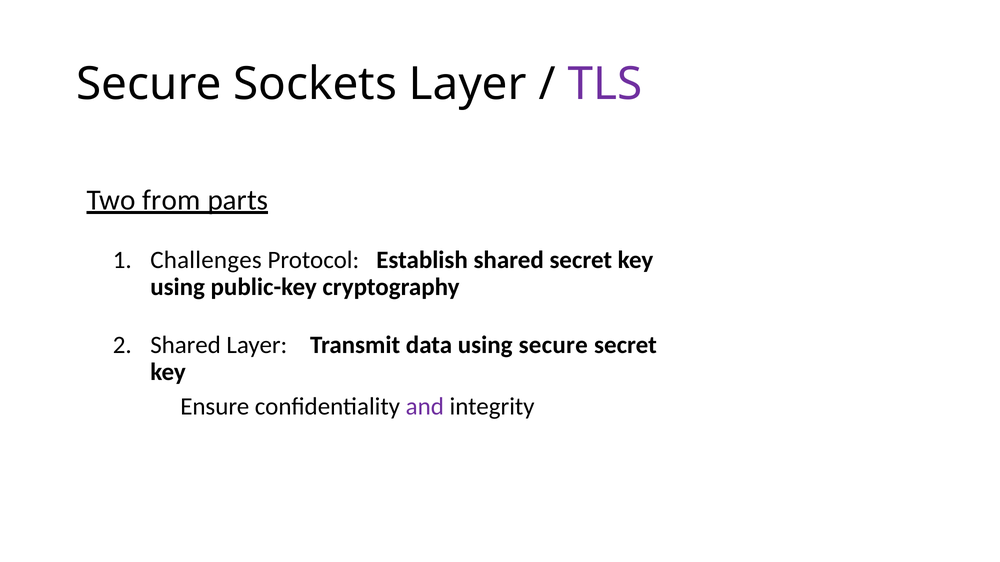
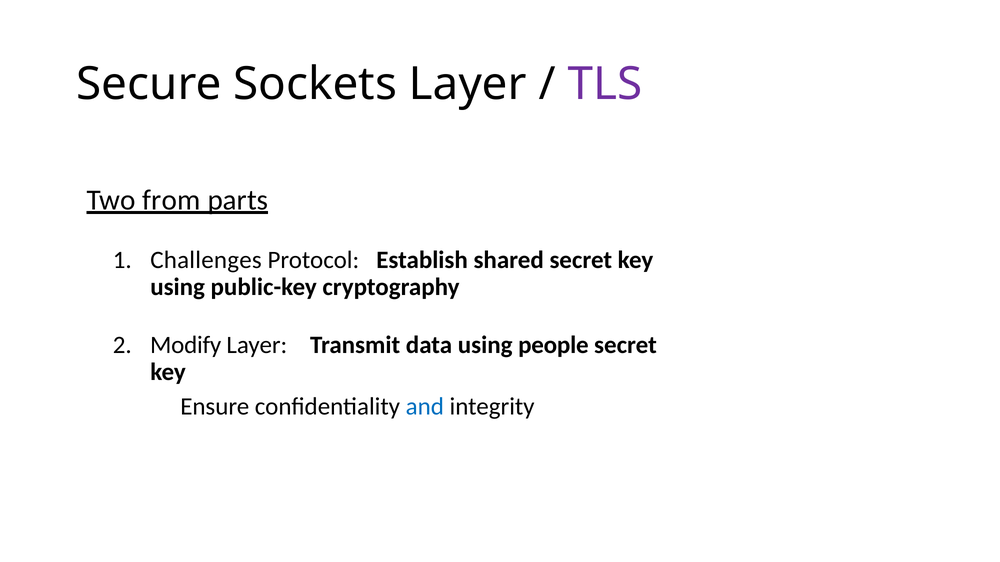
Shared: Shared -> Modify (186, 345)
using secure: secure -> people (553, 345)
and colour: purple -> blue (425, 407)
